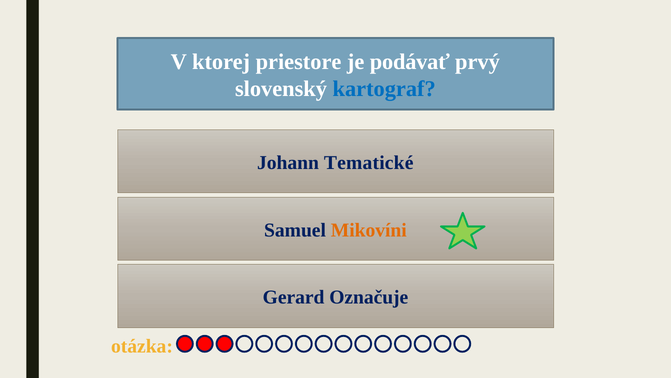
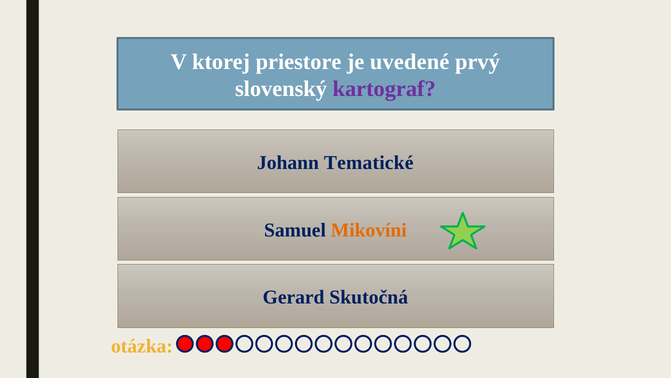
podávať: podávať -> uvedené (410, 62)
kartograf colour: blue -> purple (384, 89)
Označuje: Označuje -> Skutočná (369, 297)
